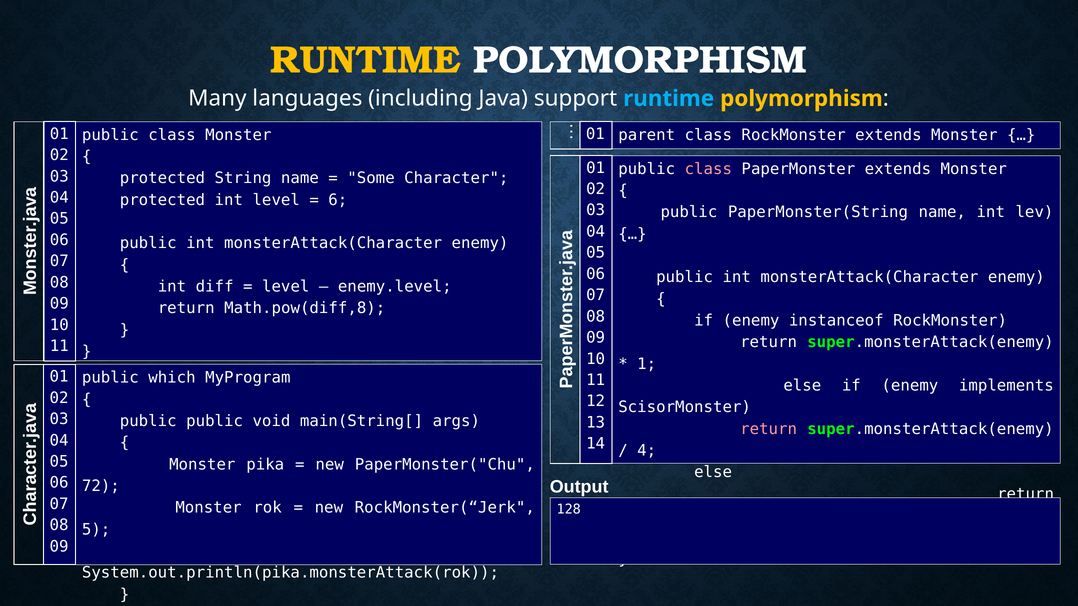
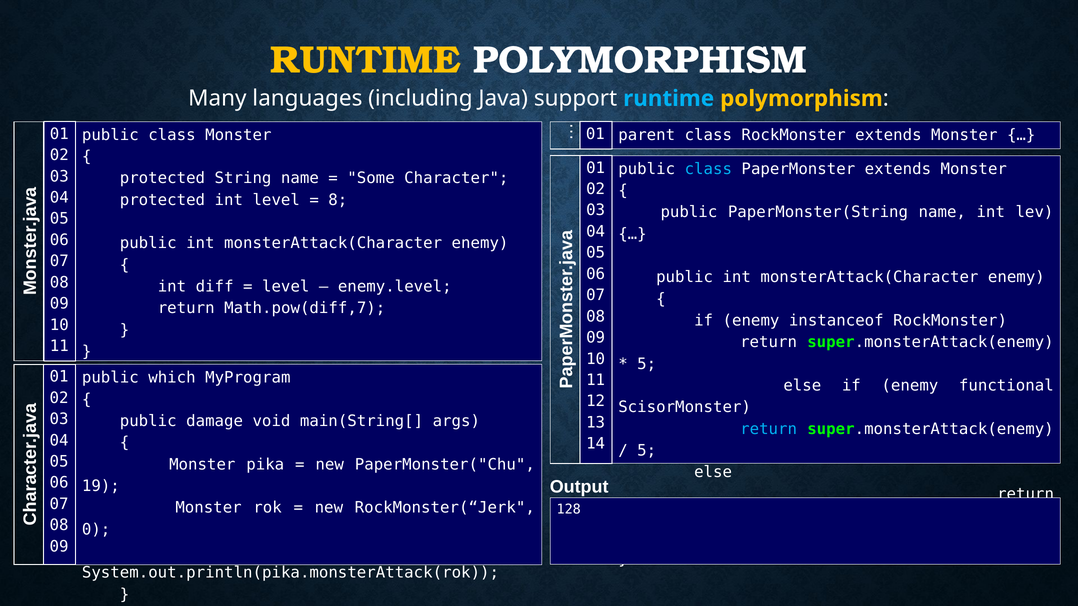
class colour: pink -> light blue (708, 169)
6: 6 -> 8 (338, 200)
Math.pow(diff,8: Math.pow(diff,8 -> Math.pow(diff,7 (305, 308)
1: 1 -> 5 (647, 364)
implements: implements -> functional (1006, 386)
public public: public -> damage (215, 421)
return colour: pink -> light blue (769, 429)
4: 4 -> 5 (647, 451)
72: 72 -> 19 (101, 486)
5: 5 -> 0 (96, 530)
